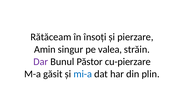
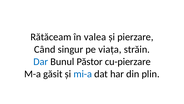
însoți: însoți -> valea (95, 37)
Amin: Amin -> Când (45, 49)
valea: valea -> viața (110, 49)
Dar colour: purple -> blue (41, 61)
